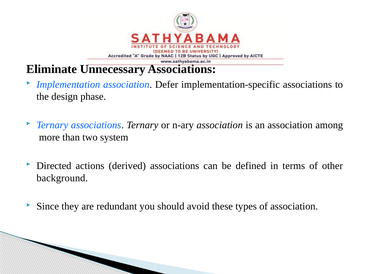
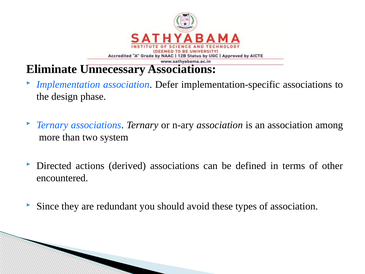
background: background -> encountered (62, 178)
